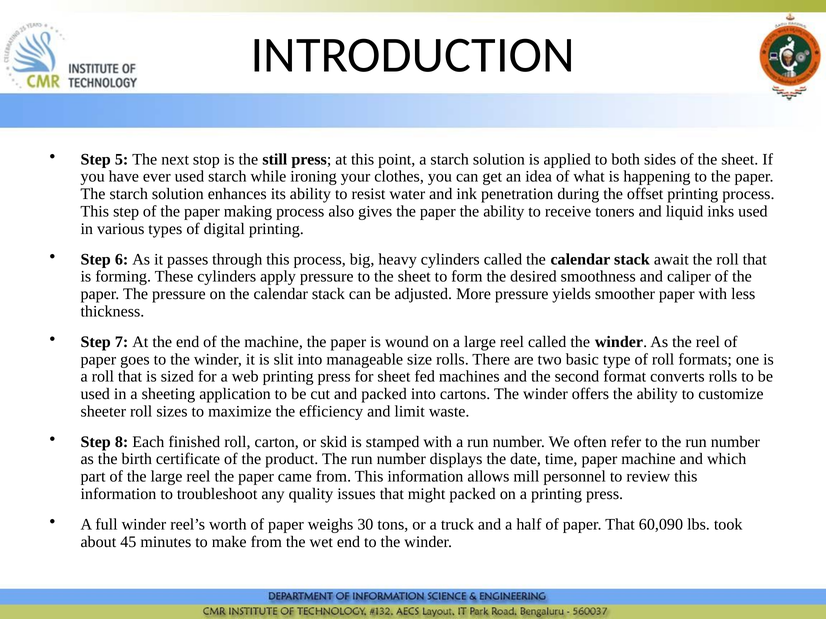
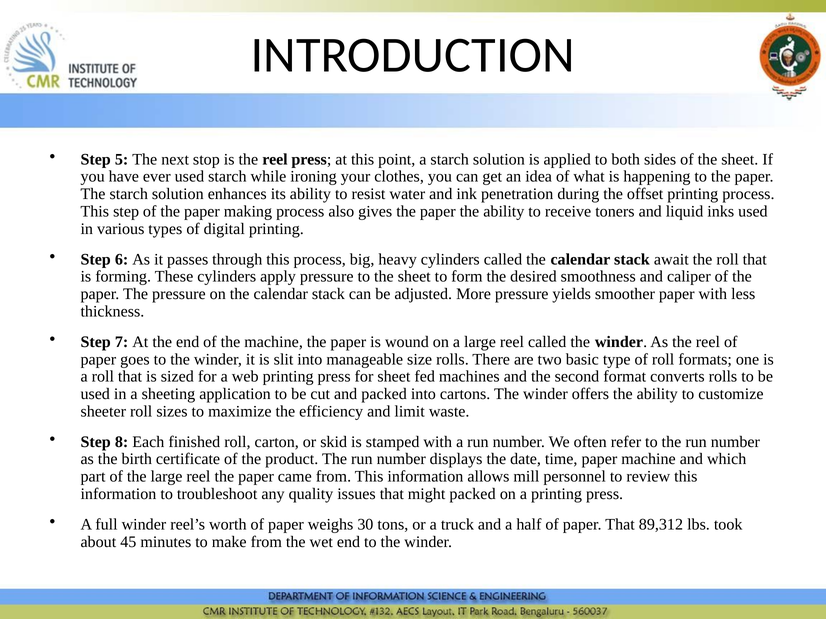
is the still: still -> reel (275, 159)
60,090: 60,090 -> 89,312 (661, 525)
